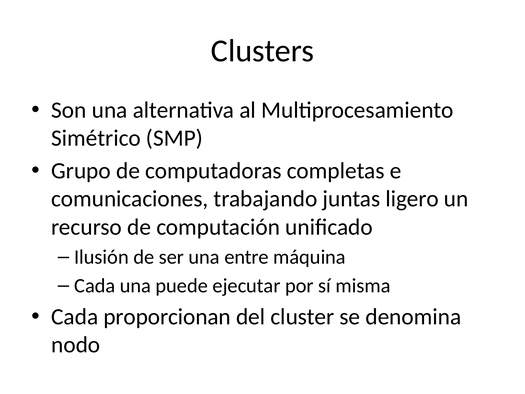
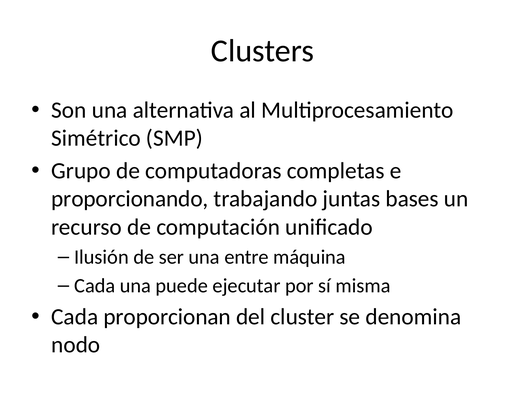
comunicaciones: comunicaciones -> proporcionando (130, 199)
ligero: ligero -> bases (412, 199)
